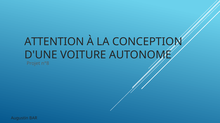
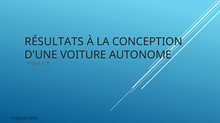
ATTENTION: ATTENTION -> RÉSULTATS (54, 42)
